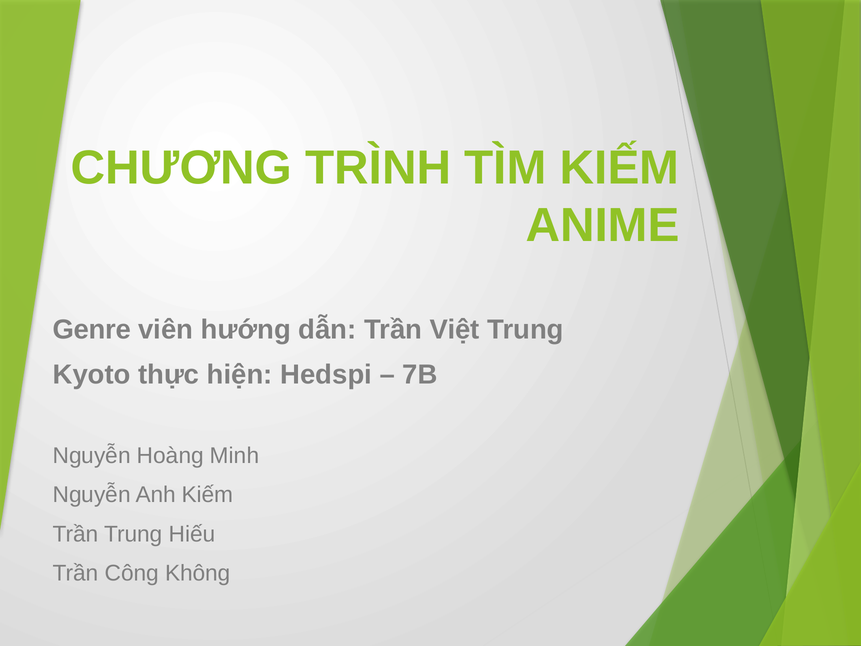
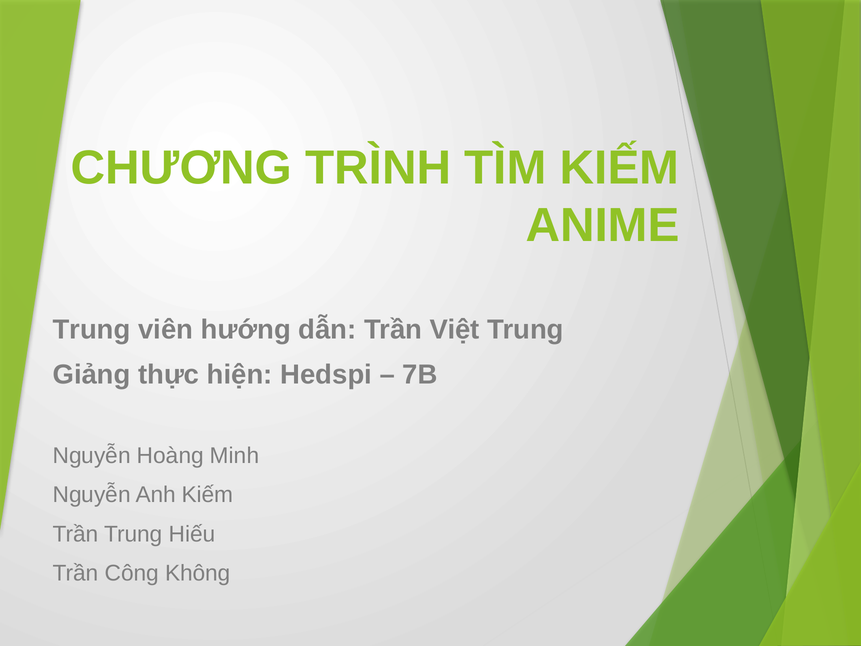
Genre: Genre -> Trung (92, 330)
Kyoto: Kyoto -> Giảng (92, 374)
